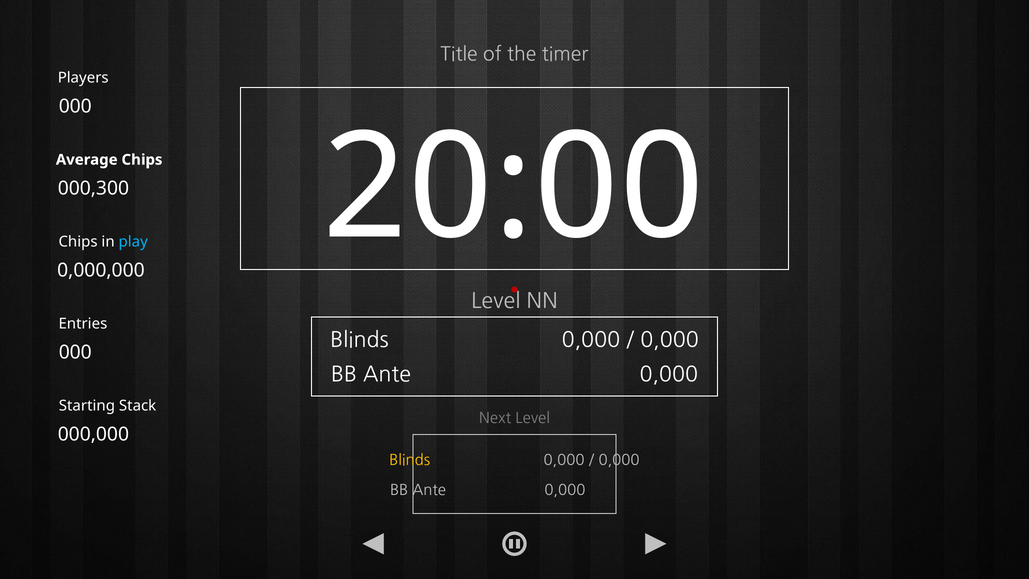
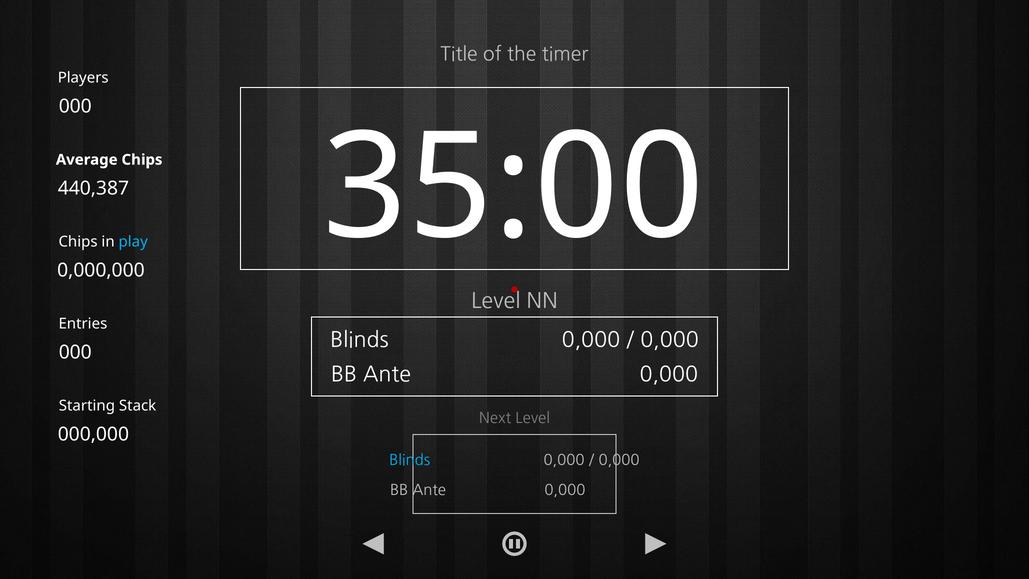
20:00: 20:00 -> 35:00 (514, 188)
000,300: 000,300 -> 440,387 (93, 188)
Blinds colour: yellow -> light blue (410, 460)
